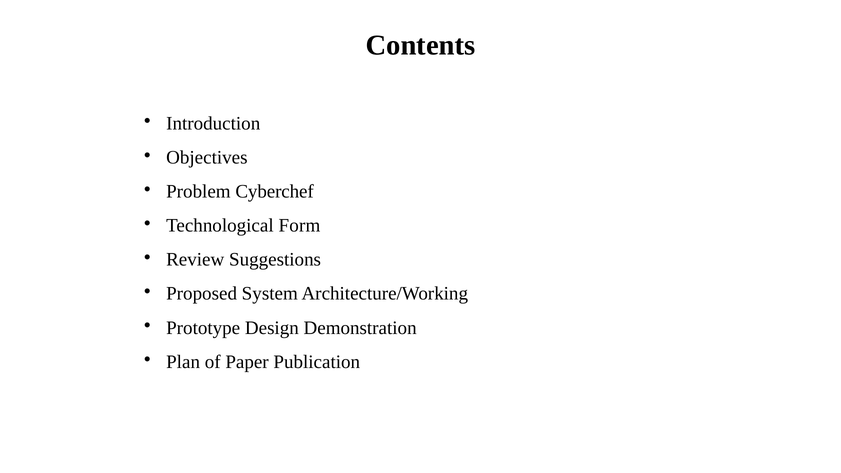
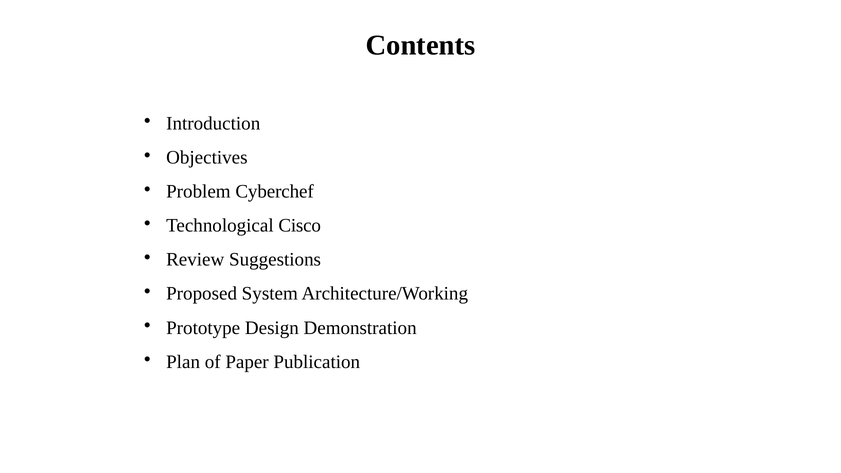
Form: Form -> Cisco (300, 226)
